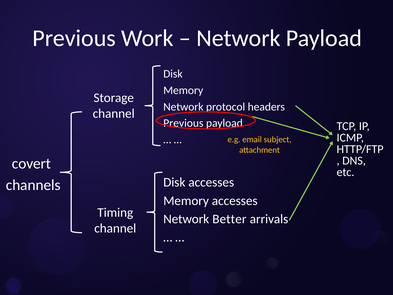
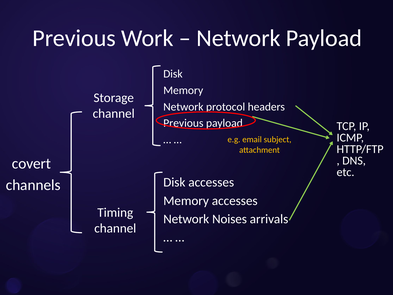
Better: Better -> Noises (230, 219)
